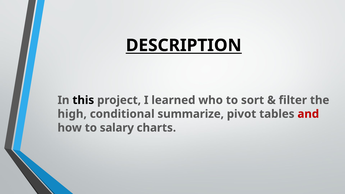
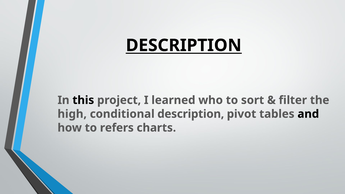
conditional summarize: summarize -> description (191, 114)
and colour: red -> black (308, 114)
salary: salary -> refers (117, 128)
